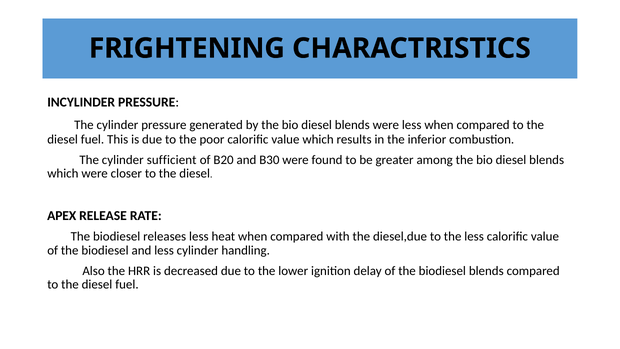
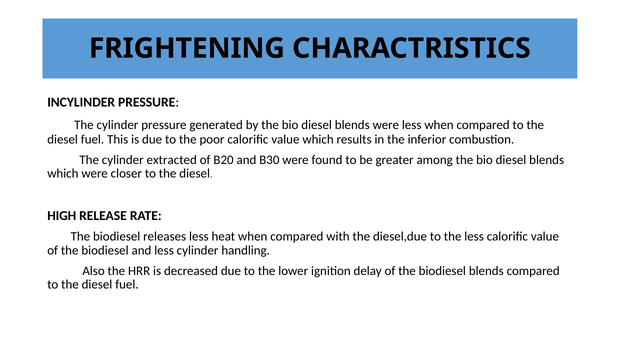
sufficient: sufficient -> extracted (172, 160)
APEX: APEX -> HIGH (62, 215)
